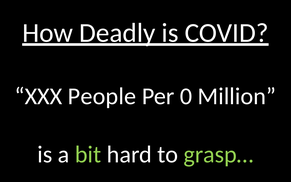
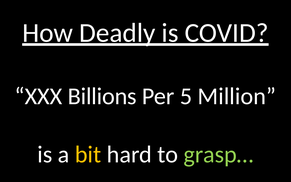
People: People -> Billions (102, 96)
0: 0 -> 5 (186, 96)
bit colour: light green -> yellow (88, 154)
